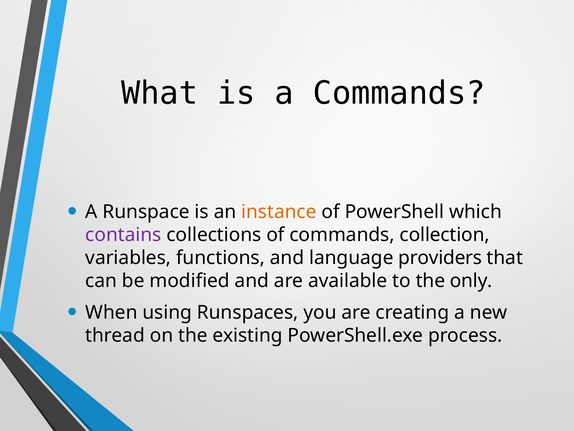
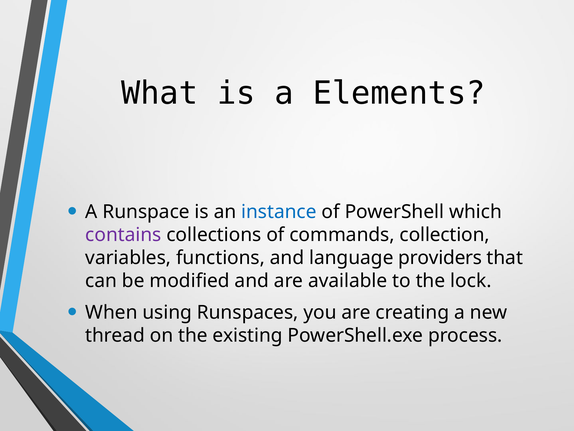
a Commands: Commands -> Elements (399, 93)
instance colour: orange -> blue (279, 212)
only: only -> lock (471, 281)
